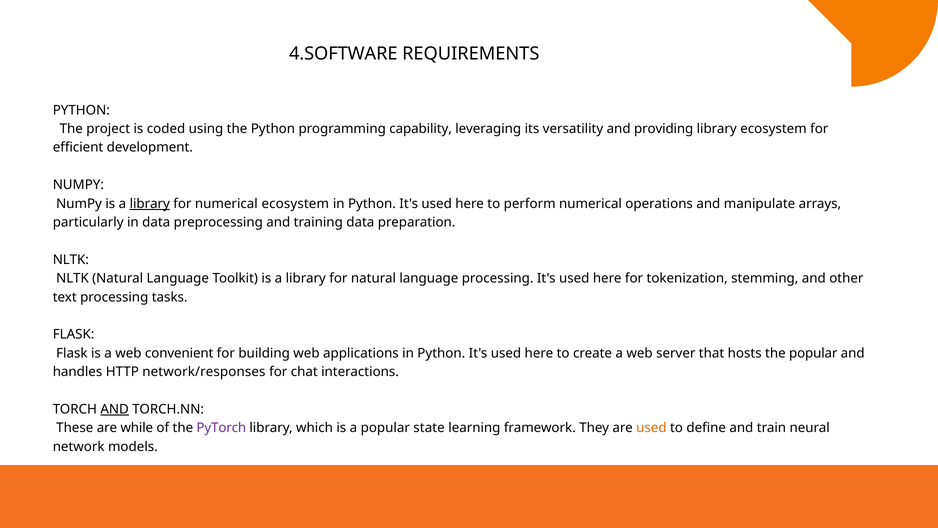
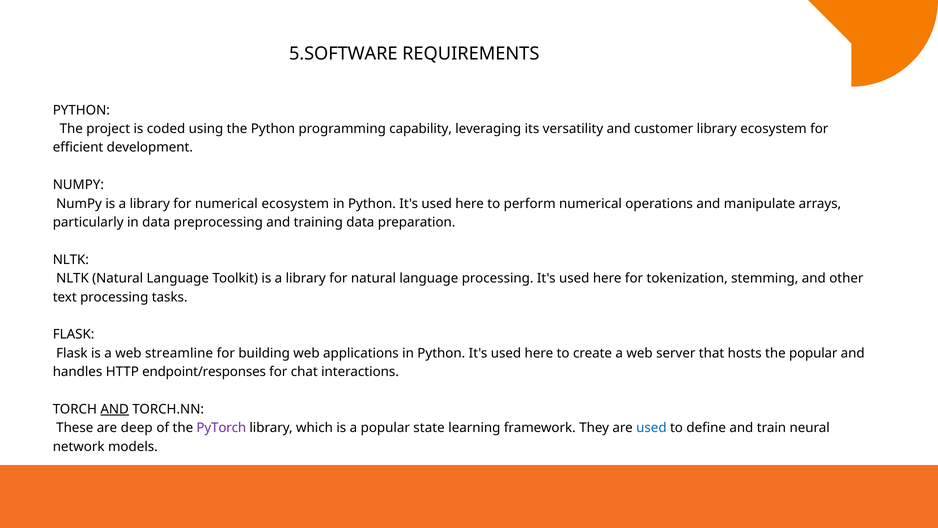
4.SOFTWARE: 4.SOFTWARE -> 5.SOFTWARE (343, 54)
providing: providing -> customer (664, 129)
library underline: present -> none (150, 204)
convenient: convenient -> streamline (179, 353)
network/responses: network/responses -> endpoint/responses (204, 372)
while: while -> deep (137, 428)
used colour: orange -> blue (651, 428)
